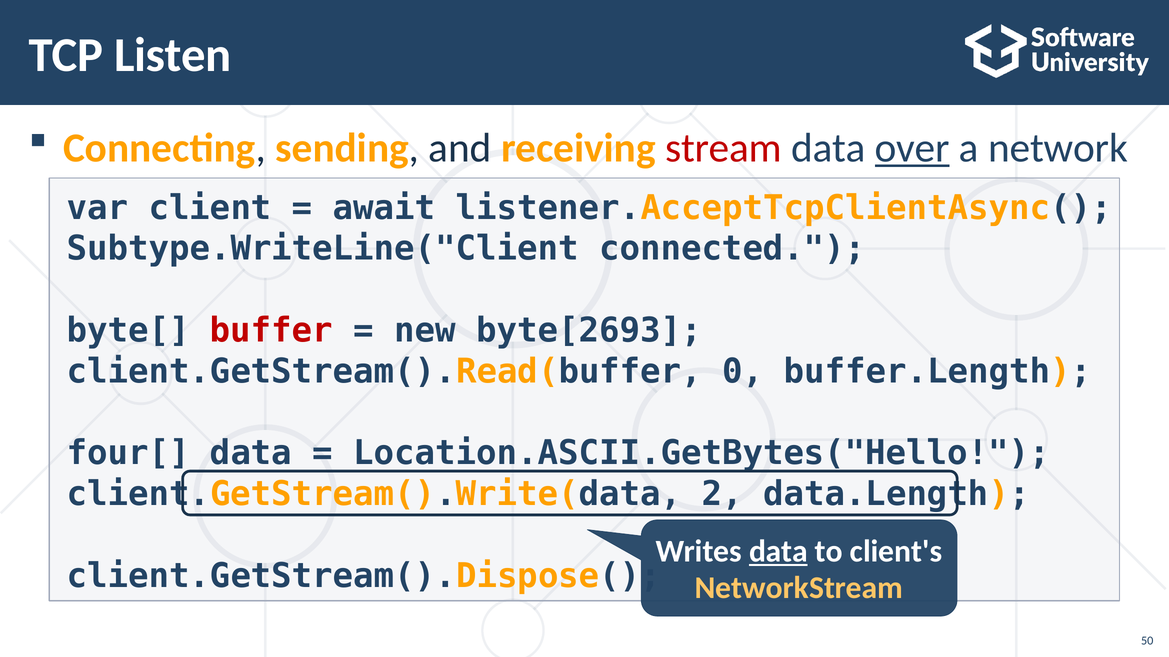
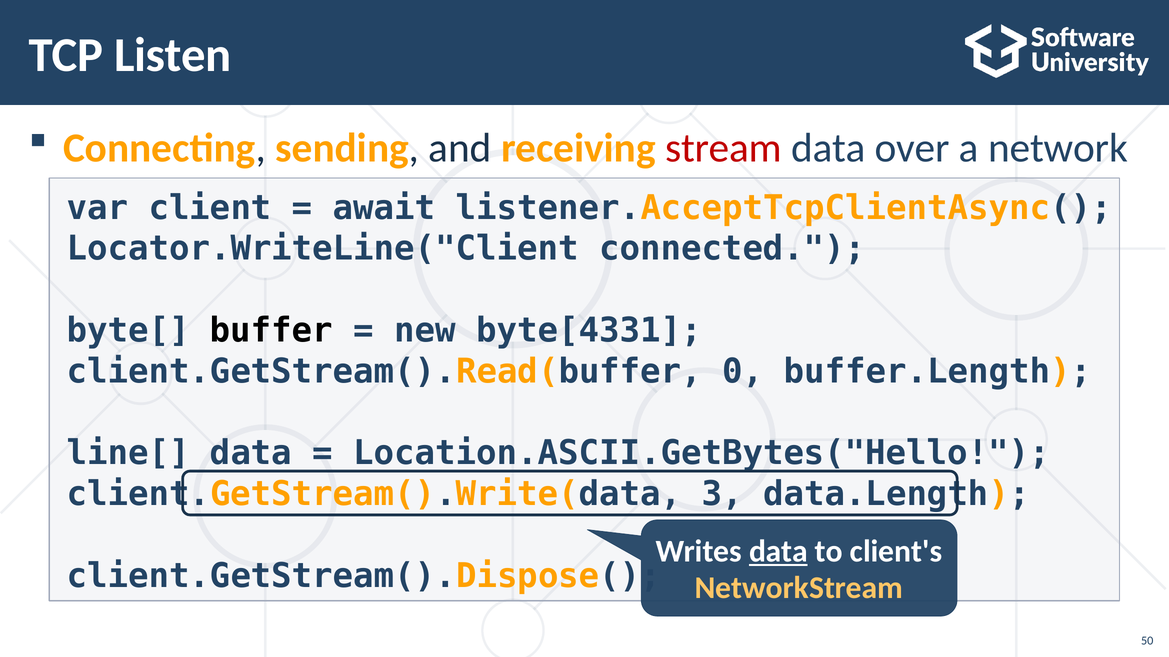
over underline: present -> none (912, 148)
Subtype.WriteLine("Client: Subtype.WriteLine("Client -> Locator.WriteLine("Client (323, 249)
buffer colour: red -> black (271, 331)
byte[2693: byte[2693 -> byte[4331 (589, 331)
four[: four[ -> line[ (128, 454)
2: 2 -> 3 (722, 494)
